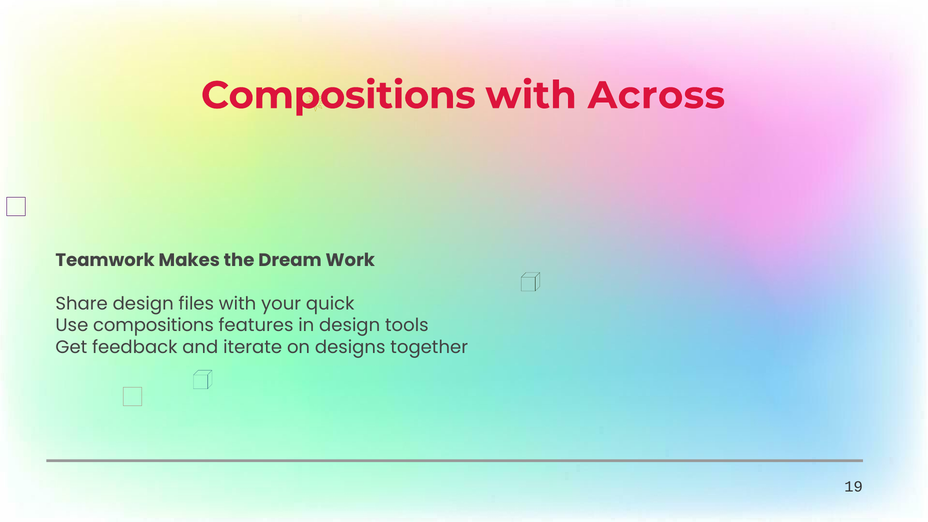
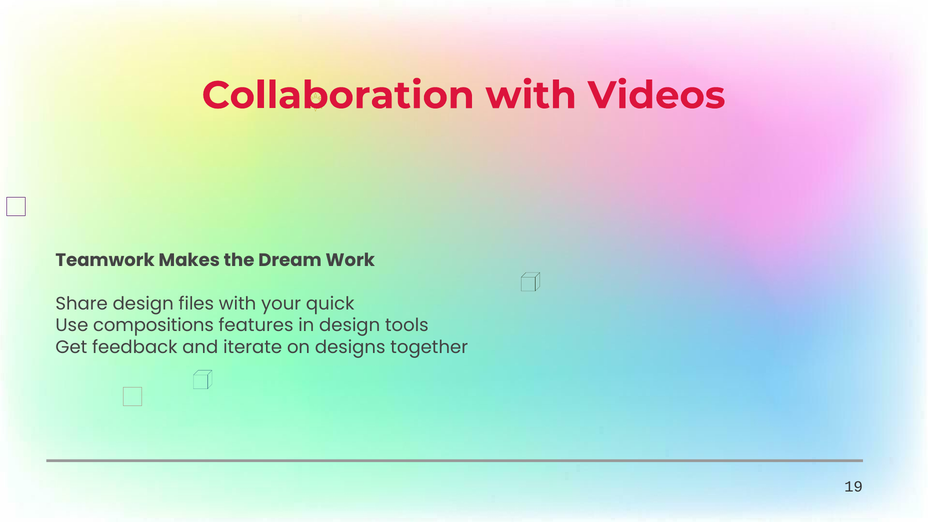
Compositions: Compositions -> Collaboration (338, 95)
Across: Across -> Videos (657, 95)
